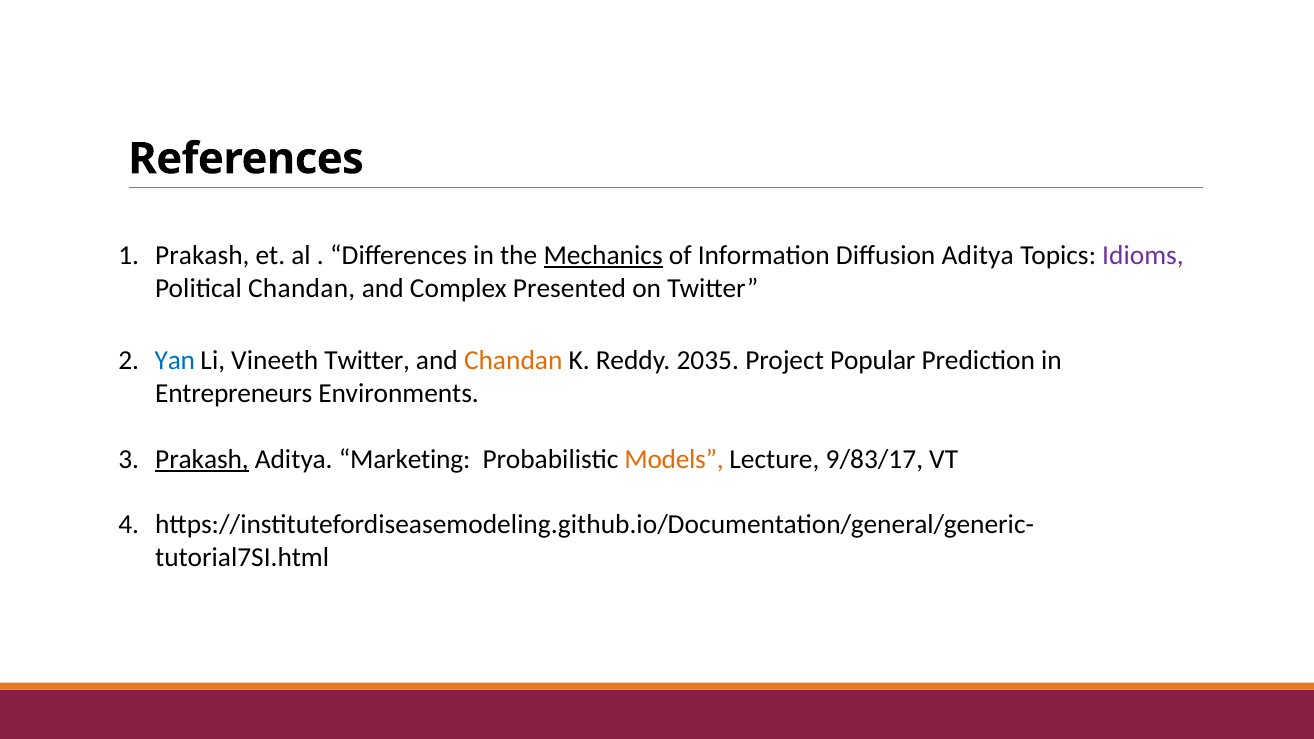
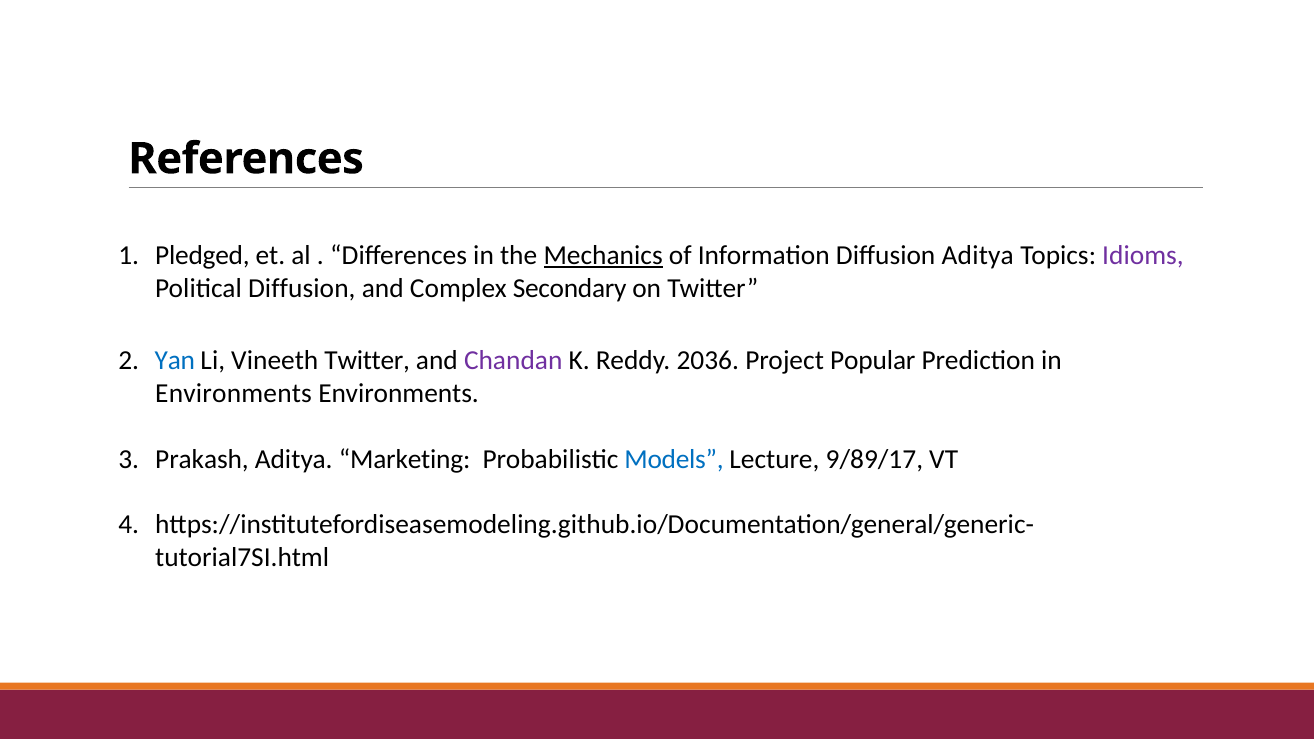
Prakash: Prakash -> Pledged (202, 255)
Political Chandan: Chandan -> Diffusion (302, 288)
Presented: Presented -> Secondary (570, 288)
Chandan colour: orange -> purple (513, 360)
2035: 2035 -> 2036 (708, 360)
Entrepreneurs: Entrepreneurs -> Environments (234, 393)
Prakash underline: present -> none (202, 459)
Models colour: orange -> blue (674, 459)
9/83/17: 9/83/17 -> 9/89/17 (874, 459)
